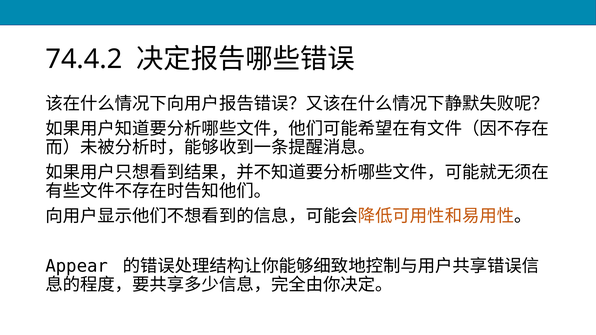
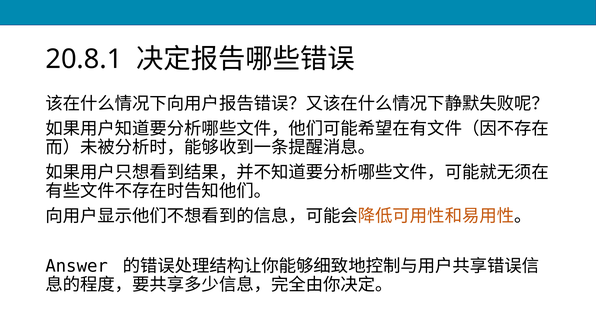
74.4.2: 74.4.2 -> 20.8.1 (84, 59)
Appear: Appear -> Answer (77, 266)
